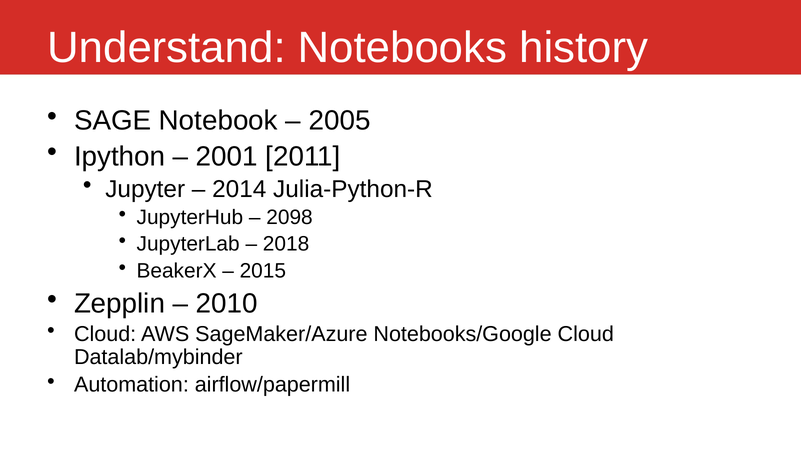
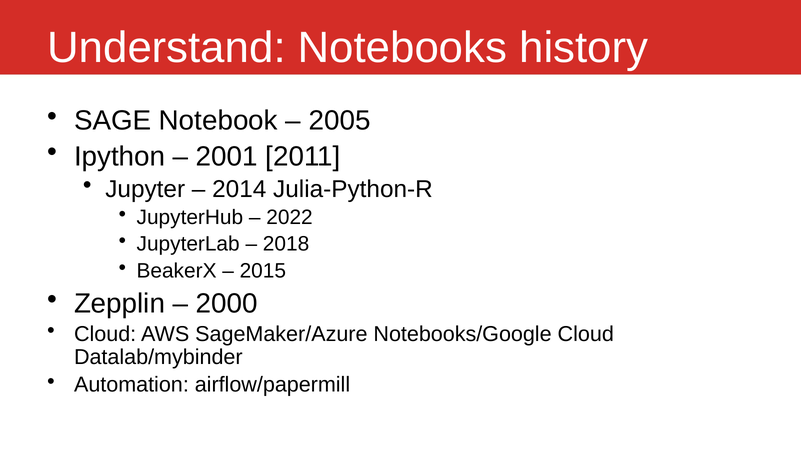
2098: 2098 -> 2022 (290, 218)
2010: 2010 -> 2000 (227, 304)
